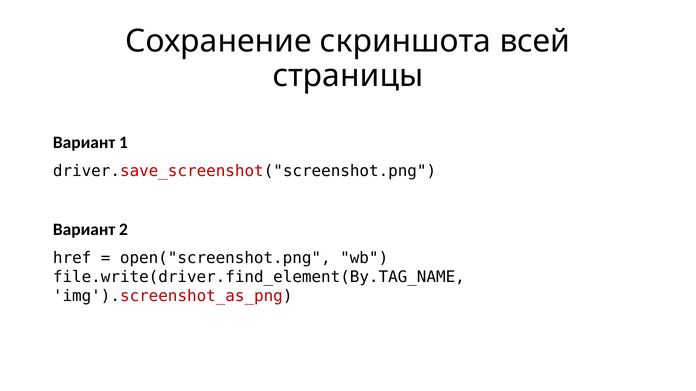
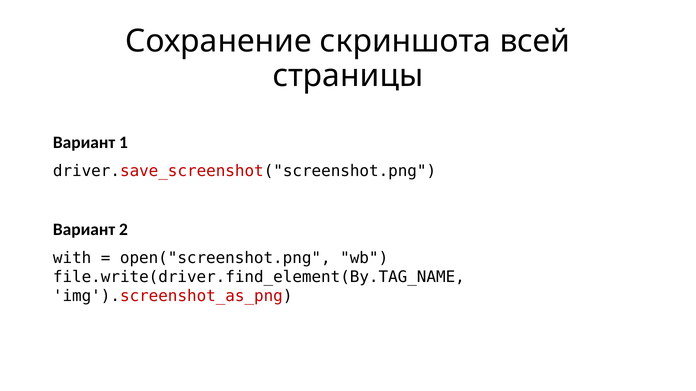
href: href -> with (72, 258)
